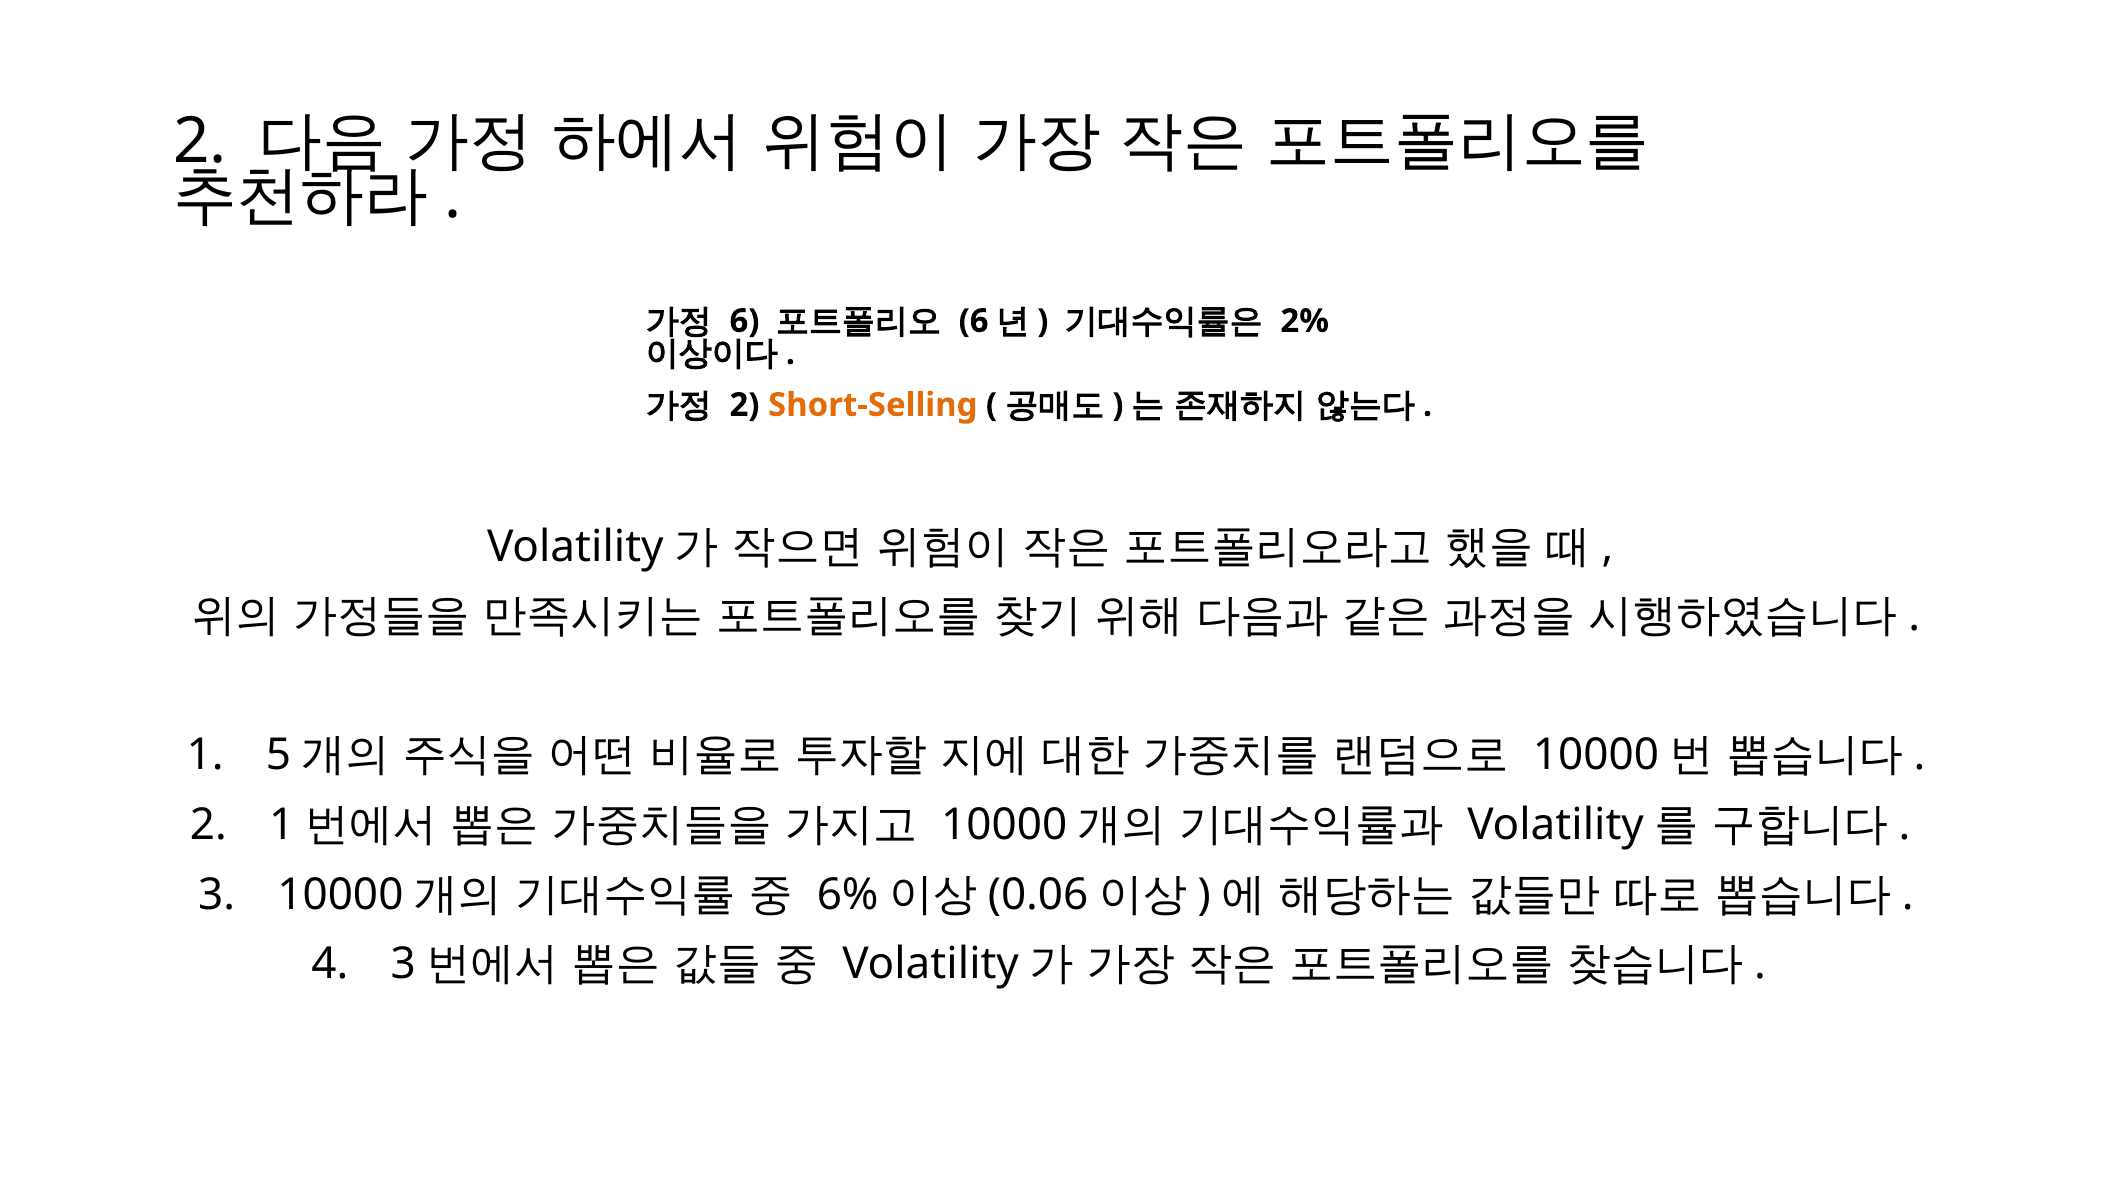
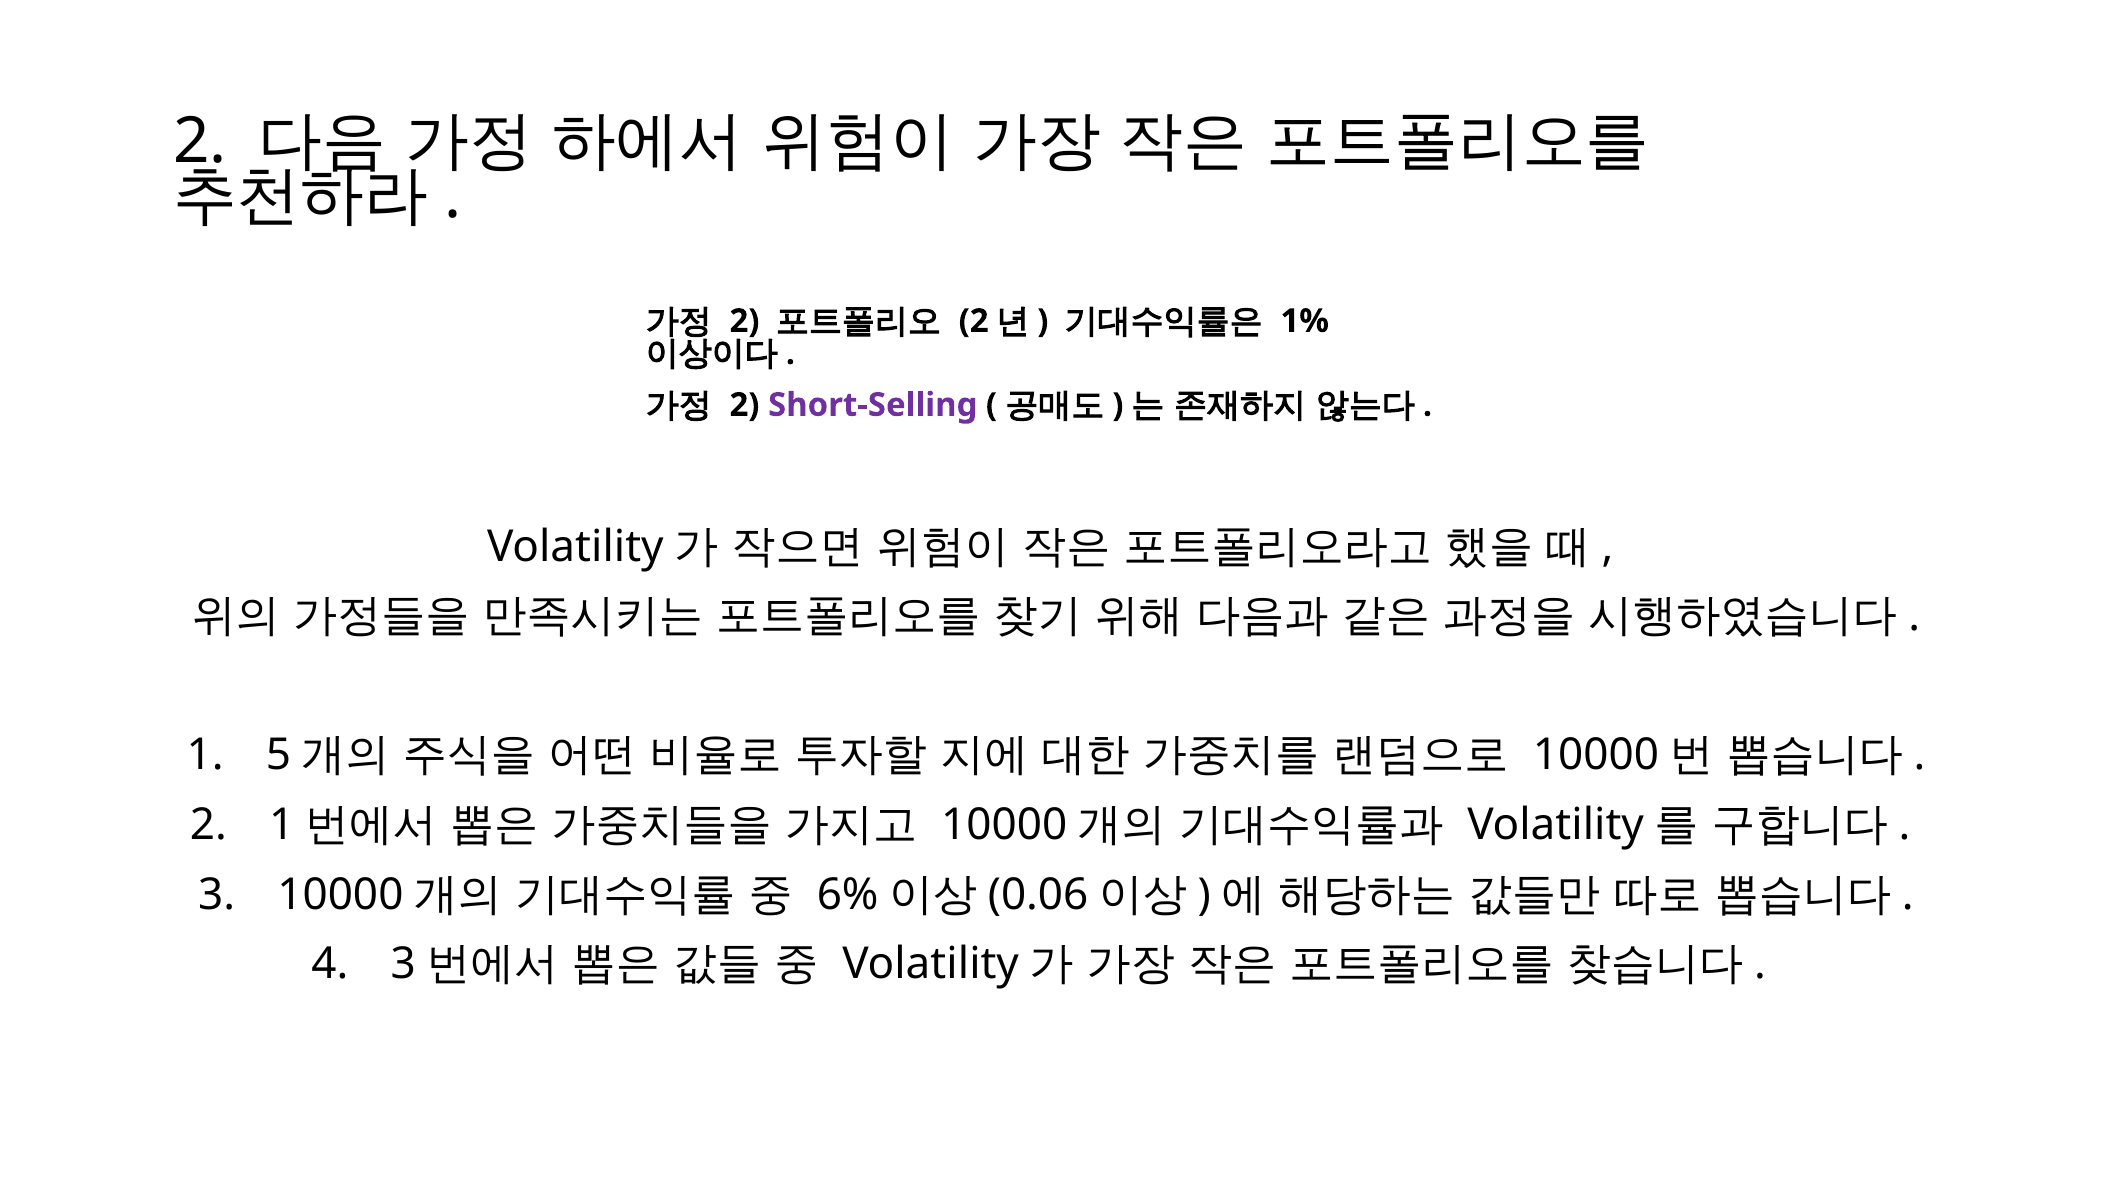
6: 6 -> 2 (745, 321)
6: 6 -> 2 (974, 321)
2%: 2% -> 1% (1305, 321)
Short-Selling colour: orange -> purple (873, 405)
